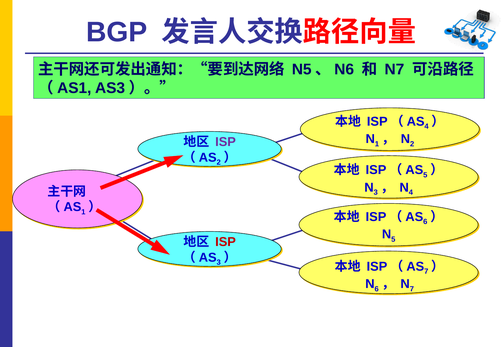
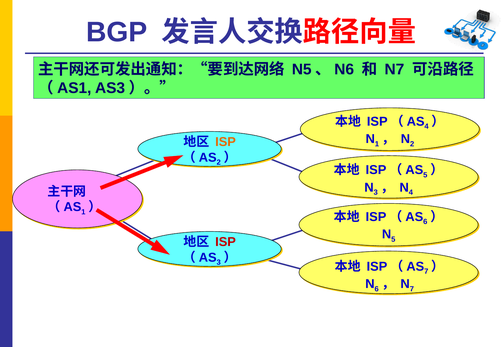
ISP colour: purple -> orange (226, 142)
